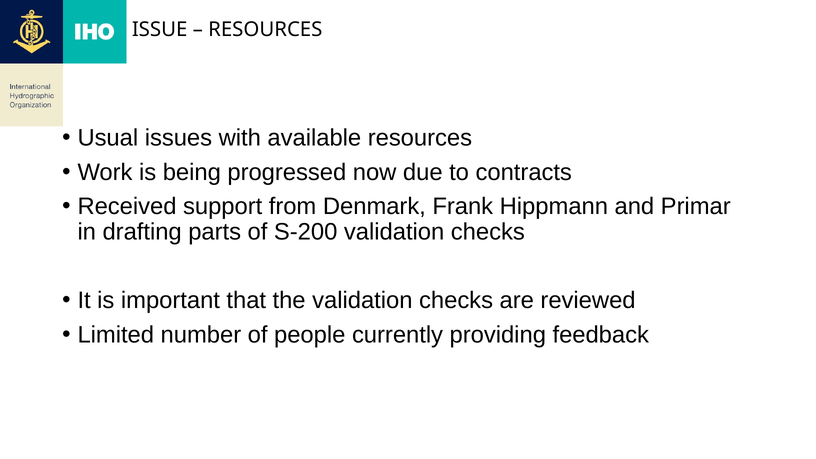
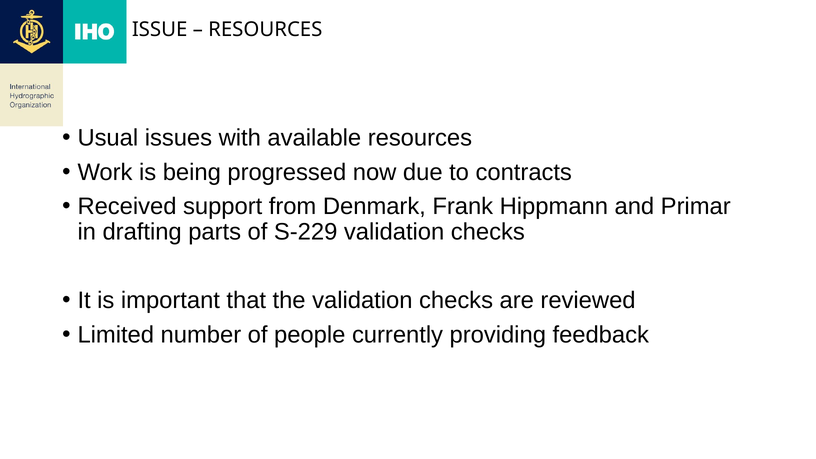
S-200: S-200 -> S-229 (306, 232)
